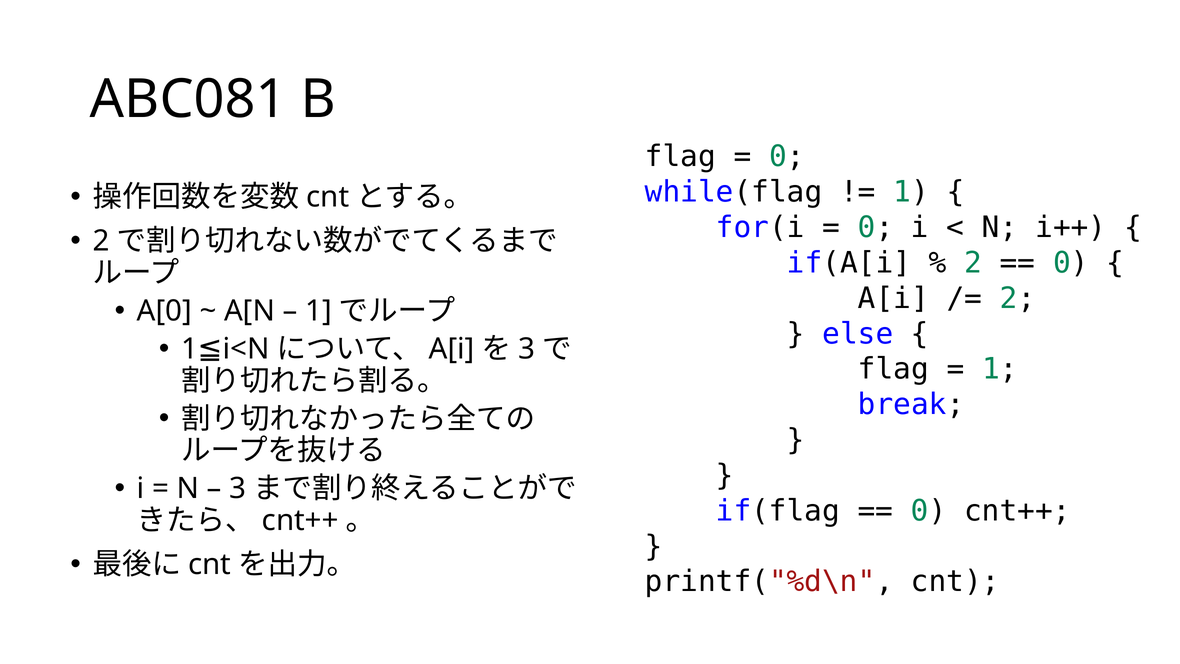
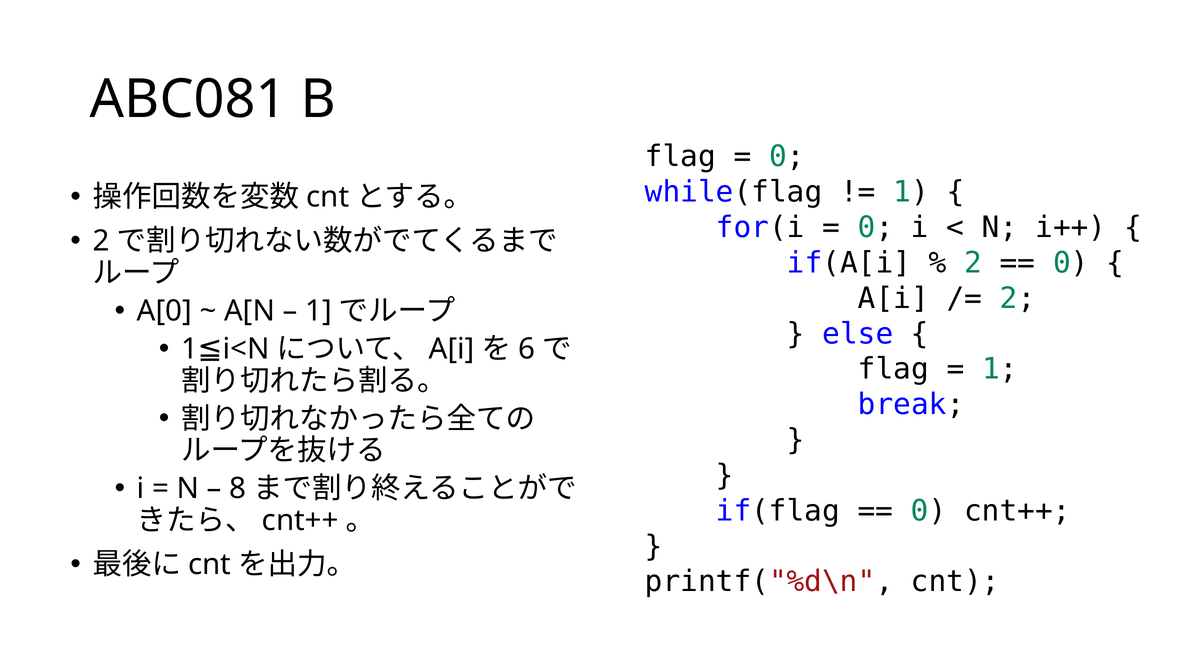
3: 3 -> 6 (527, 349)
3: 3 -> 8 (238, 488)
